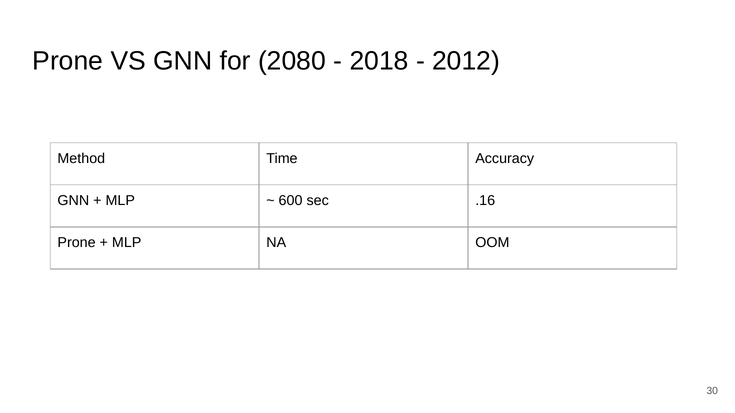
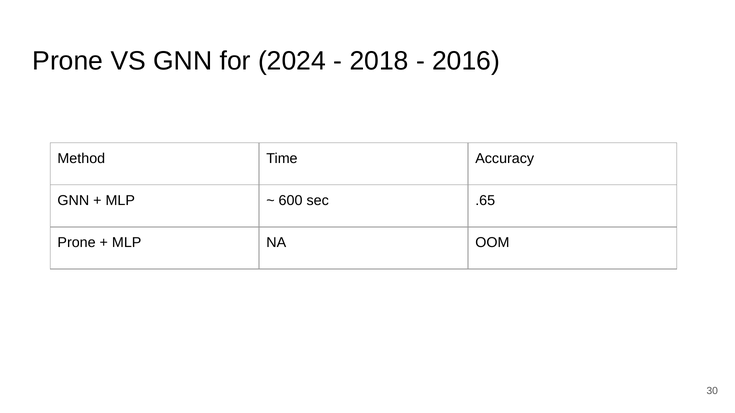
2080: 2080 -> 2024 (292, 61)
2012: 2012 -> 2016 (466, 61)
.16: .16 -> .65 (485, 201)
